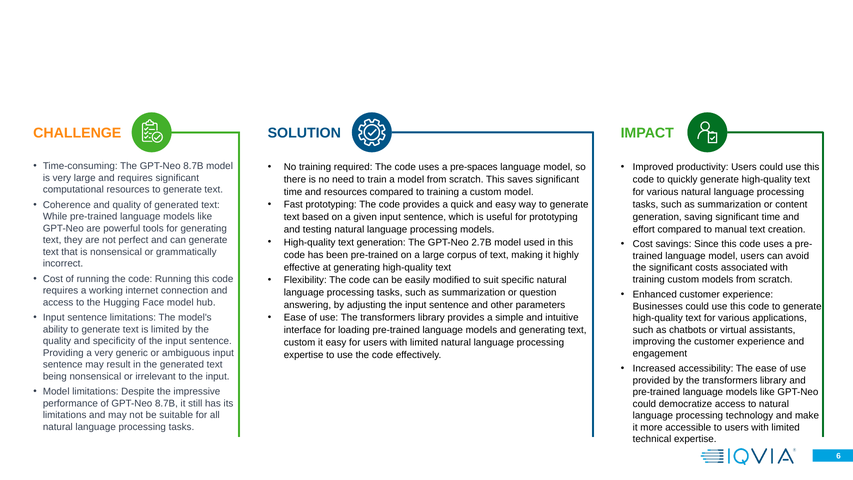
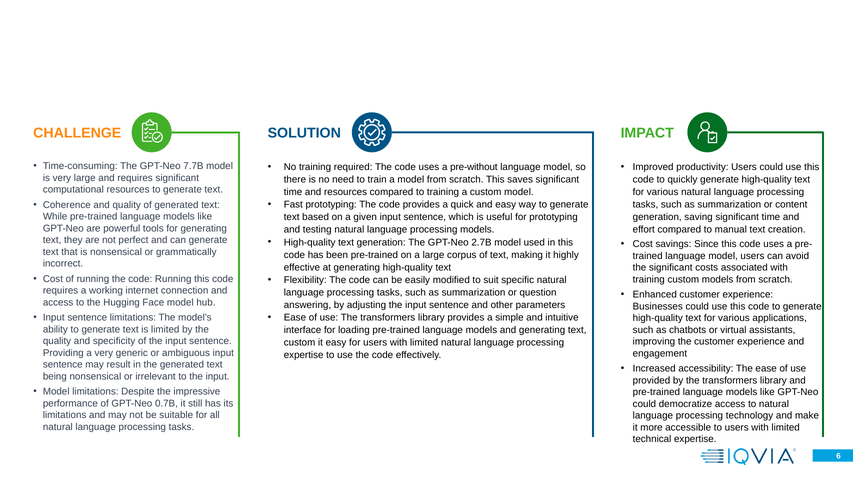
The GPT-Neo 8.7B: 8.7B -> 7.7B (193, 166)
pre-spaces: pre-spaces -> pre-without (474, 167)
of GPT-Neo 8.7B: 8.7B -> 0.7B (166, 403)
